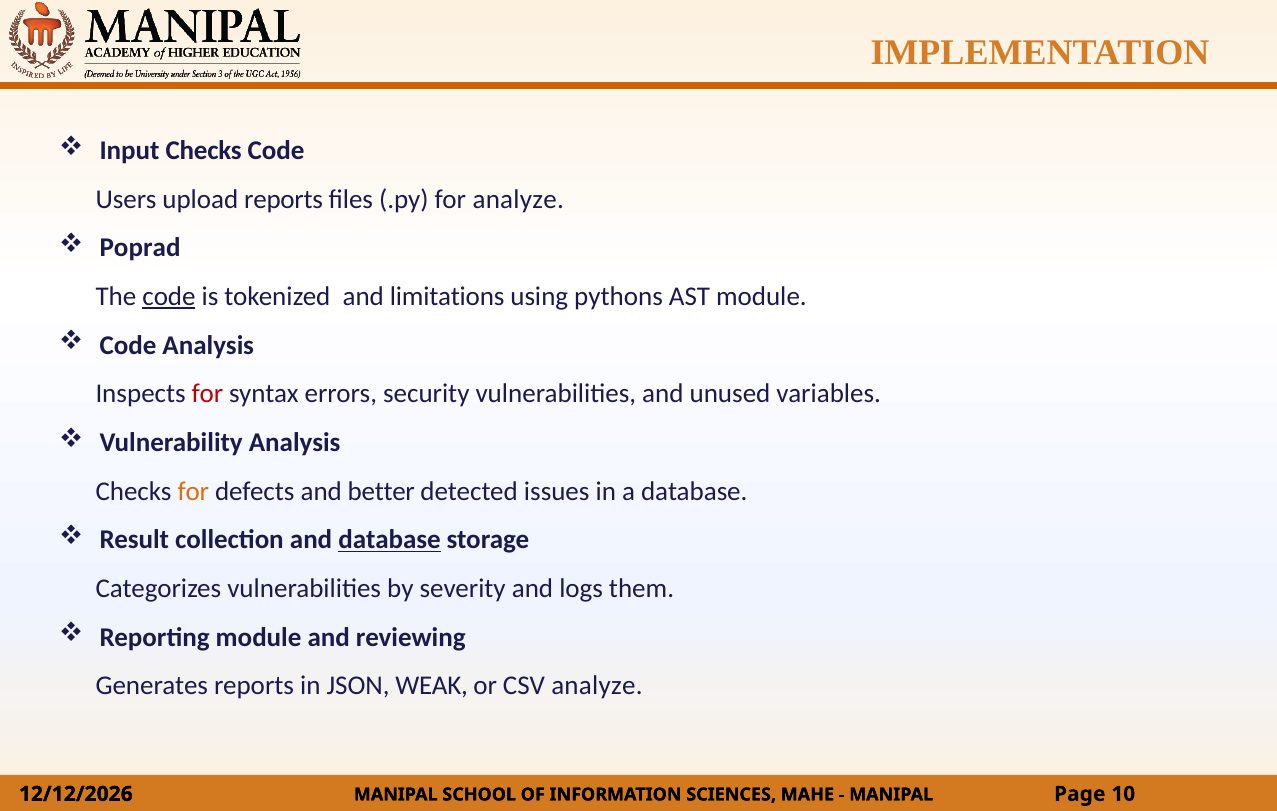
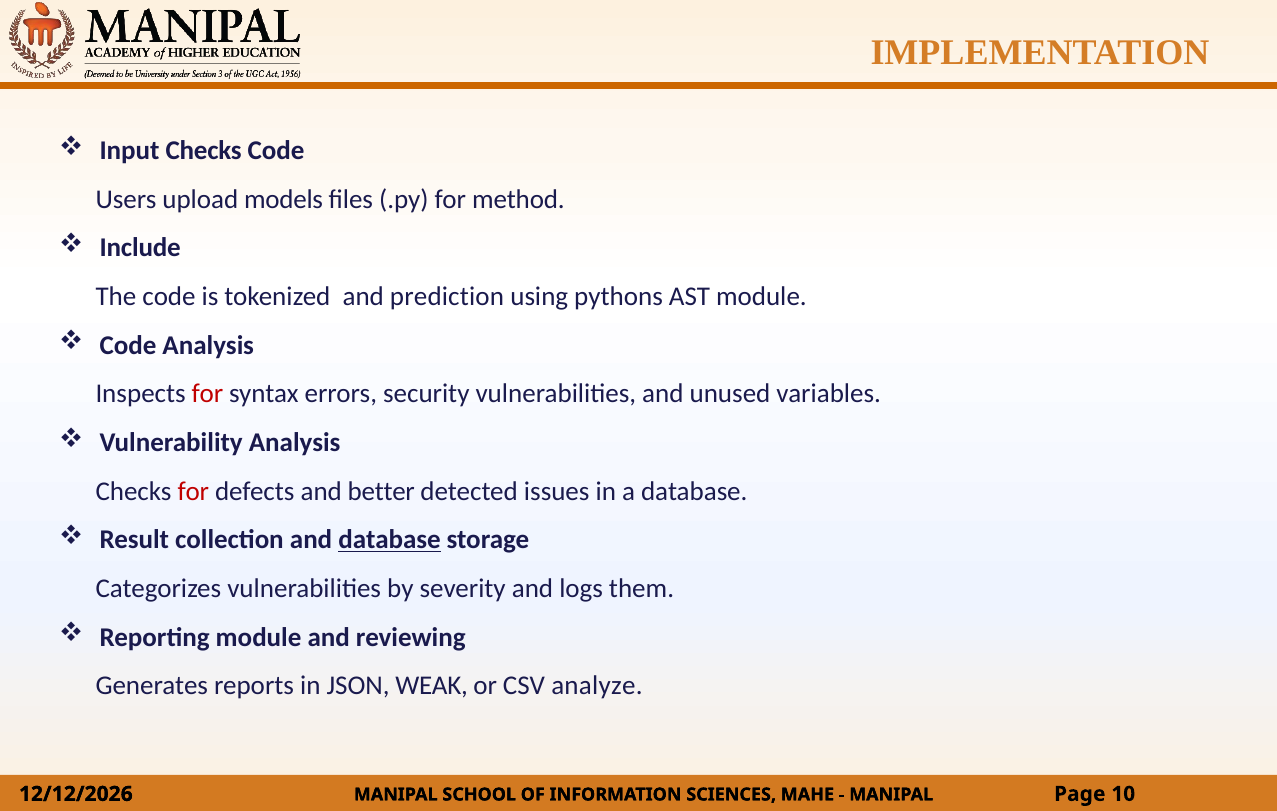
upload reports: reports -> models (284, 199)
for analyze: analyze -> method (518, 199)
Poprad: Poprad -> Include (140, 248)
code underline: present -> none (169, 297)
limitations: limitations -> prediction (447, 297)
for colour: orange -> red (193, 491)
